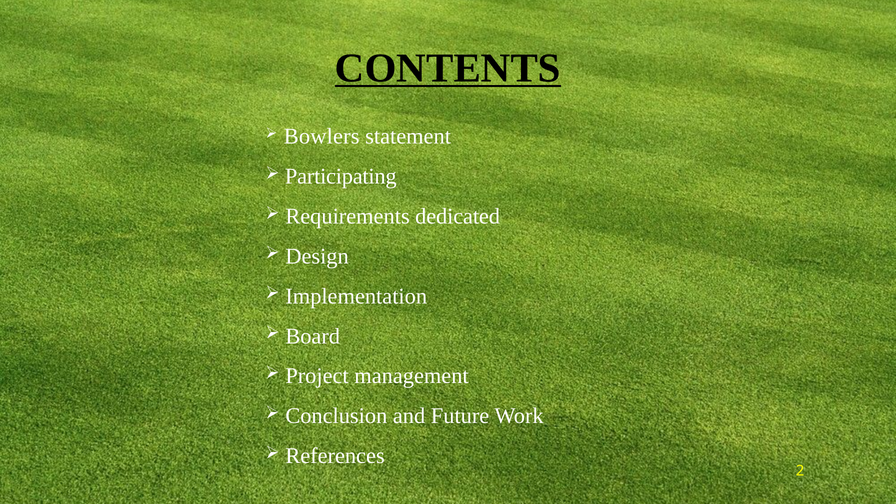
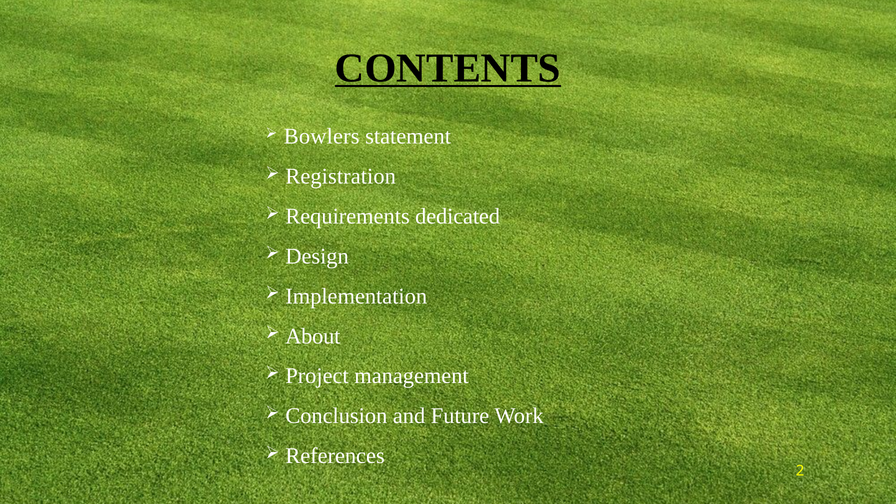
Participating: Participating -> Registration (341, 176)
Board: Board -> About (313, 336)
